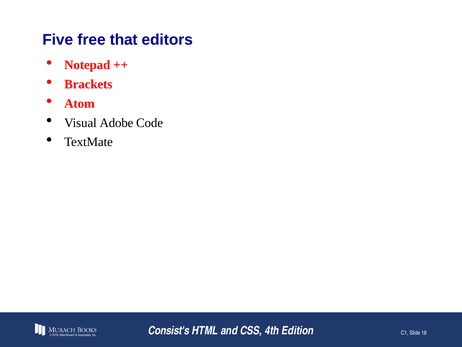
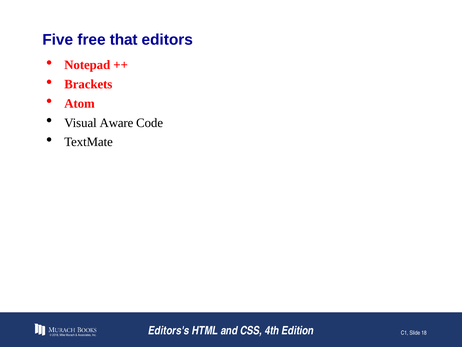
Adobe: Adobe -> Aware (116, 123)
Consist's: Consist's -> Editors's (169, 330)
